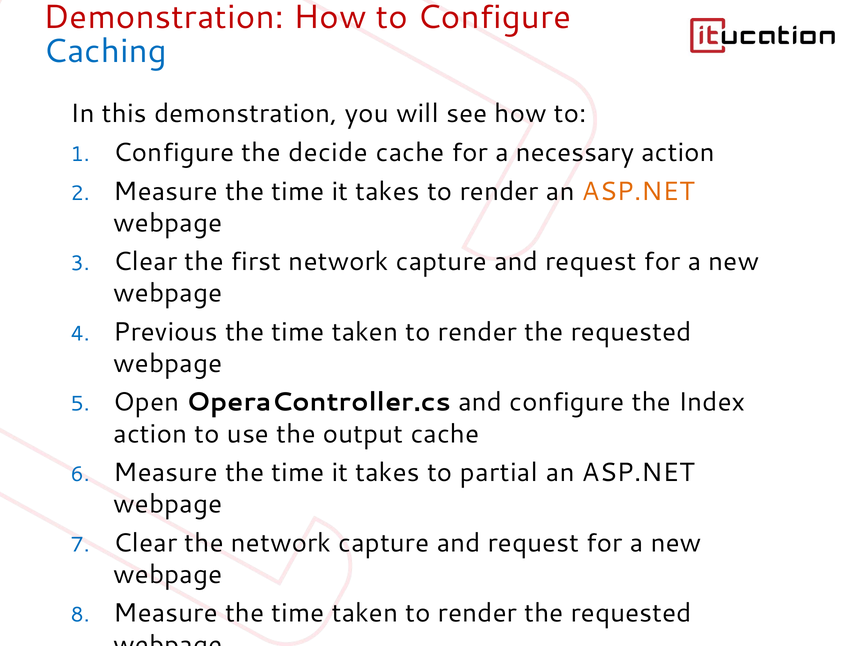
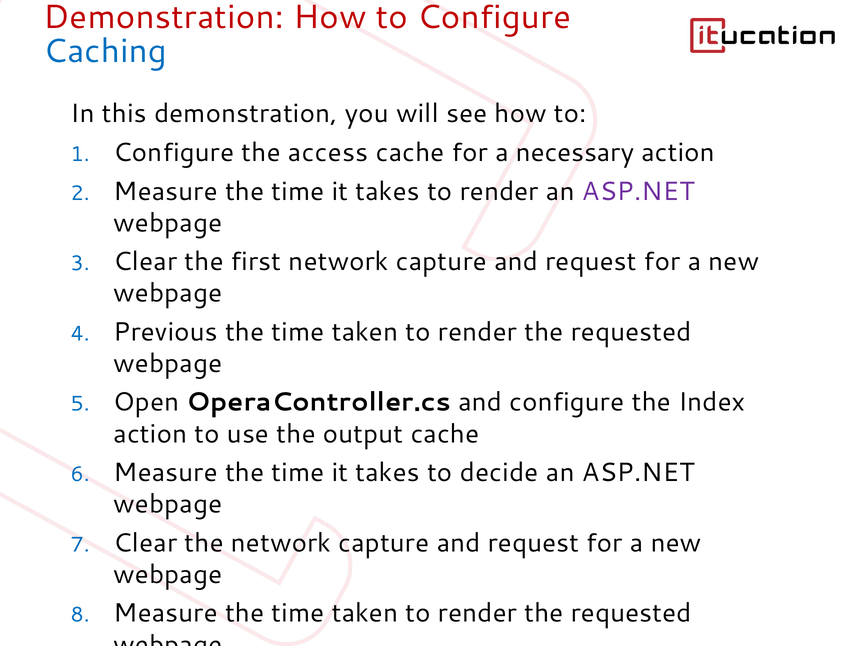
decide: decide -> access (328, 153)
ASP.NET colour: orange -> purple (638, 191)
partial: partial -> decide (499, 472)
